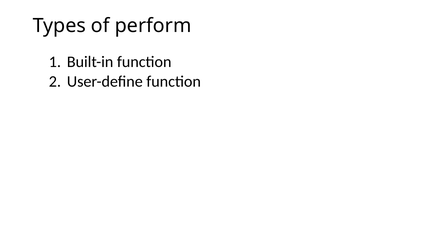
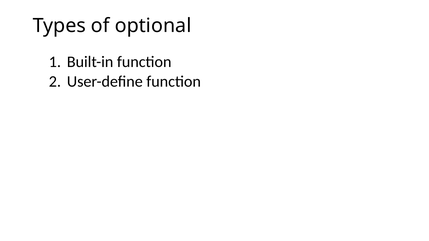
perform: perform -> optional (153, 26)
